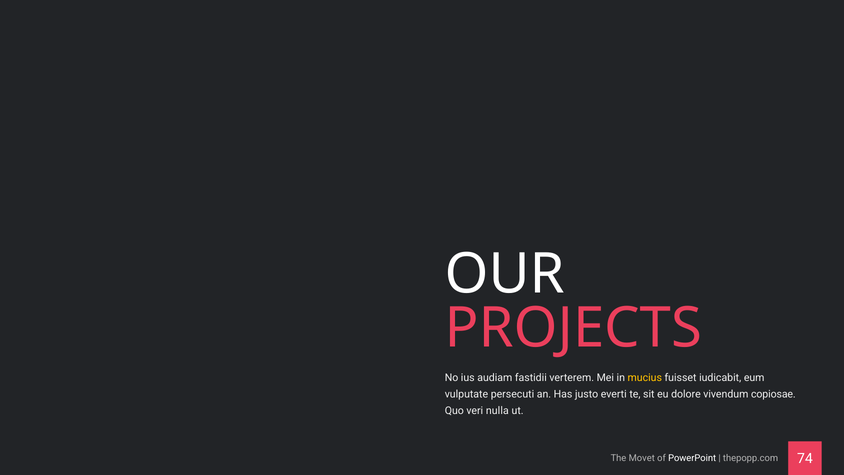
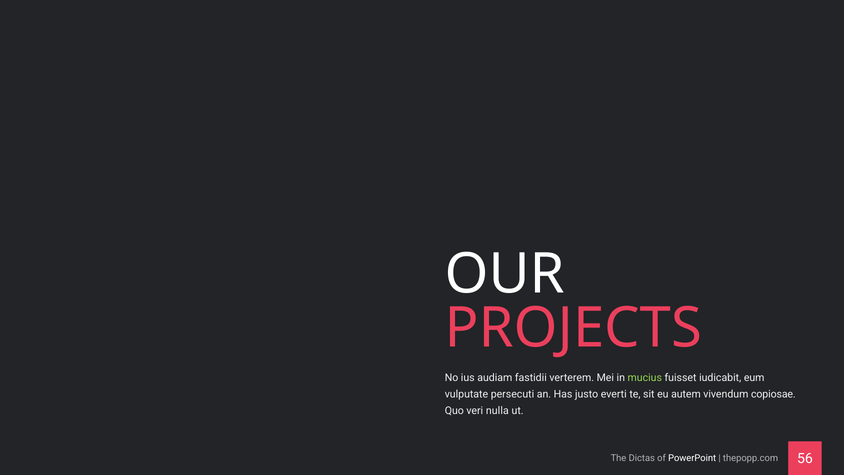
mucius colour: yellow -> light green (645, 378)
dolore: dolore -> autem (686, 394)
Movet: Movet -> Dictas (642, 458)
74: 74 -> 56 (805, 458)
